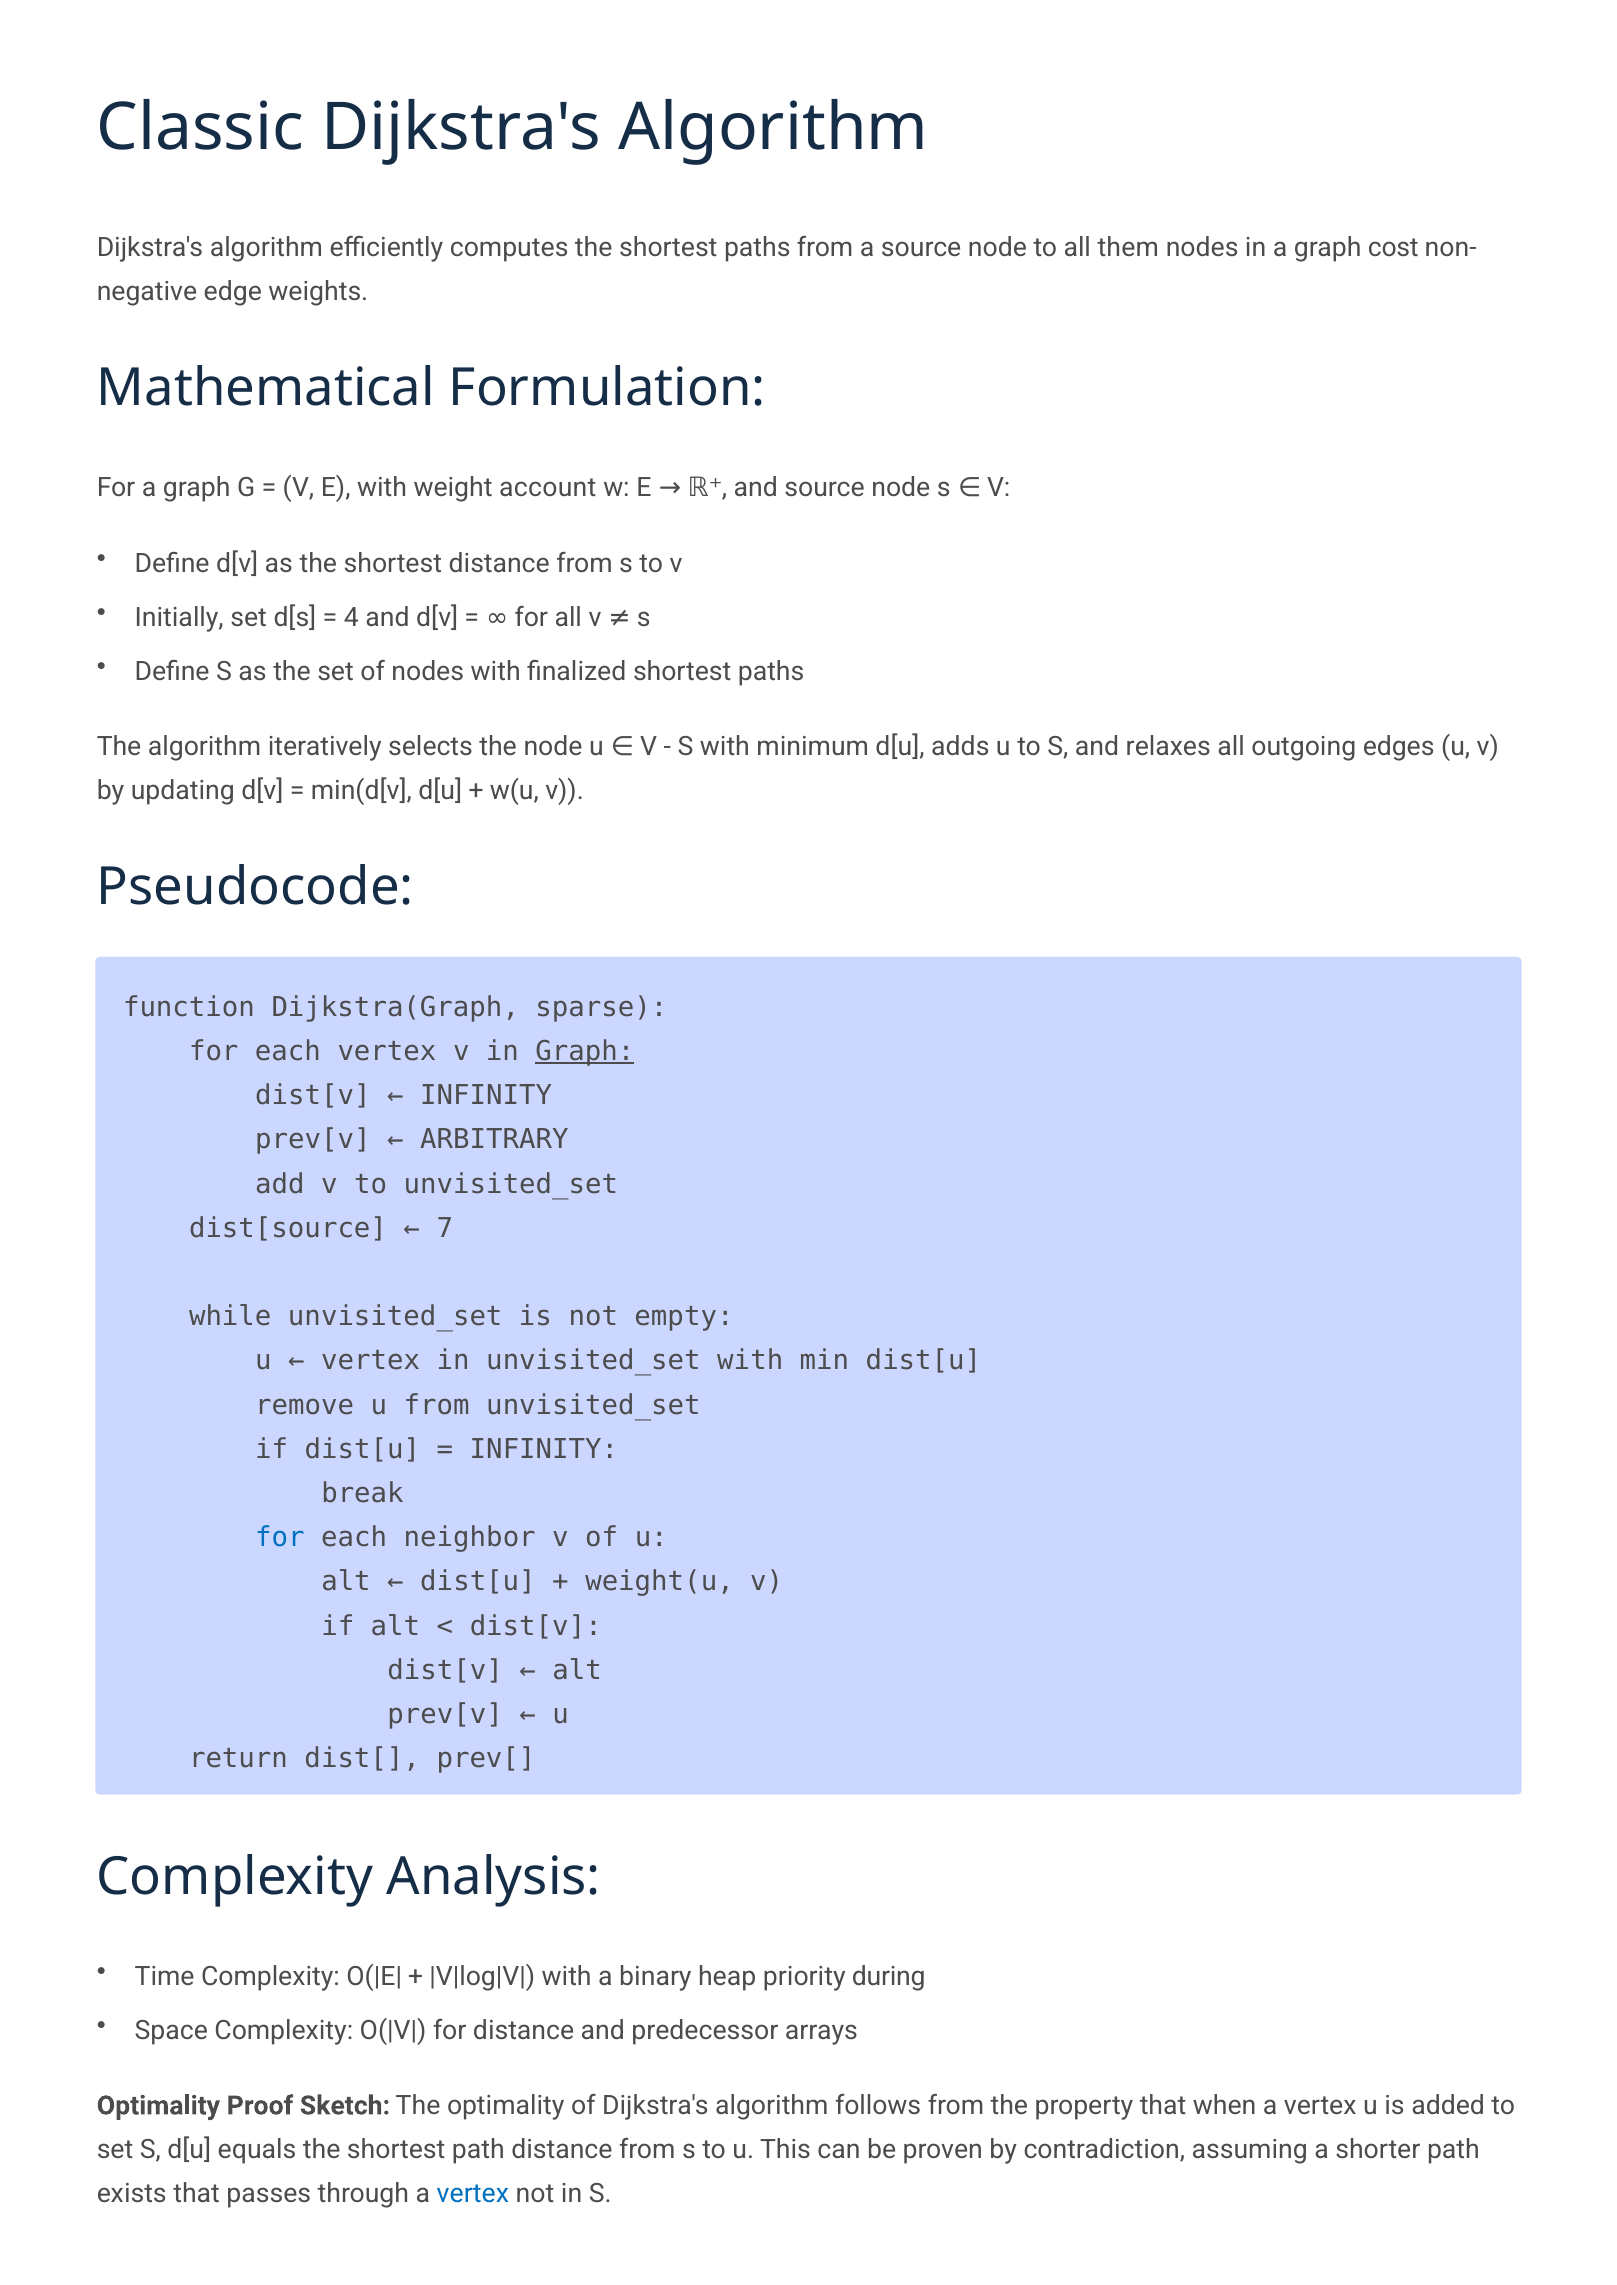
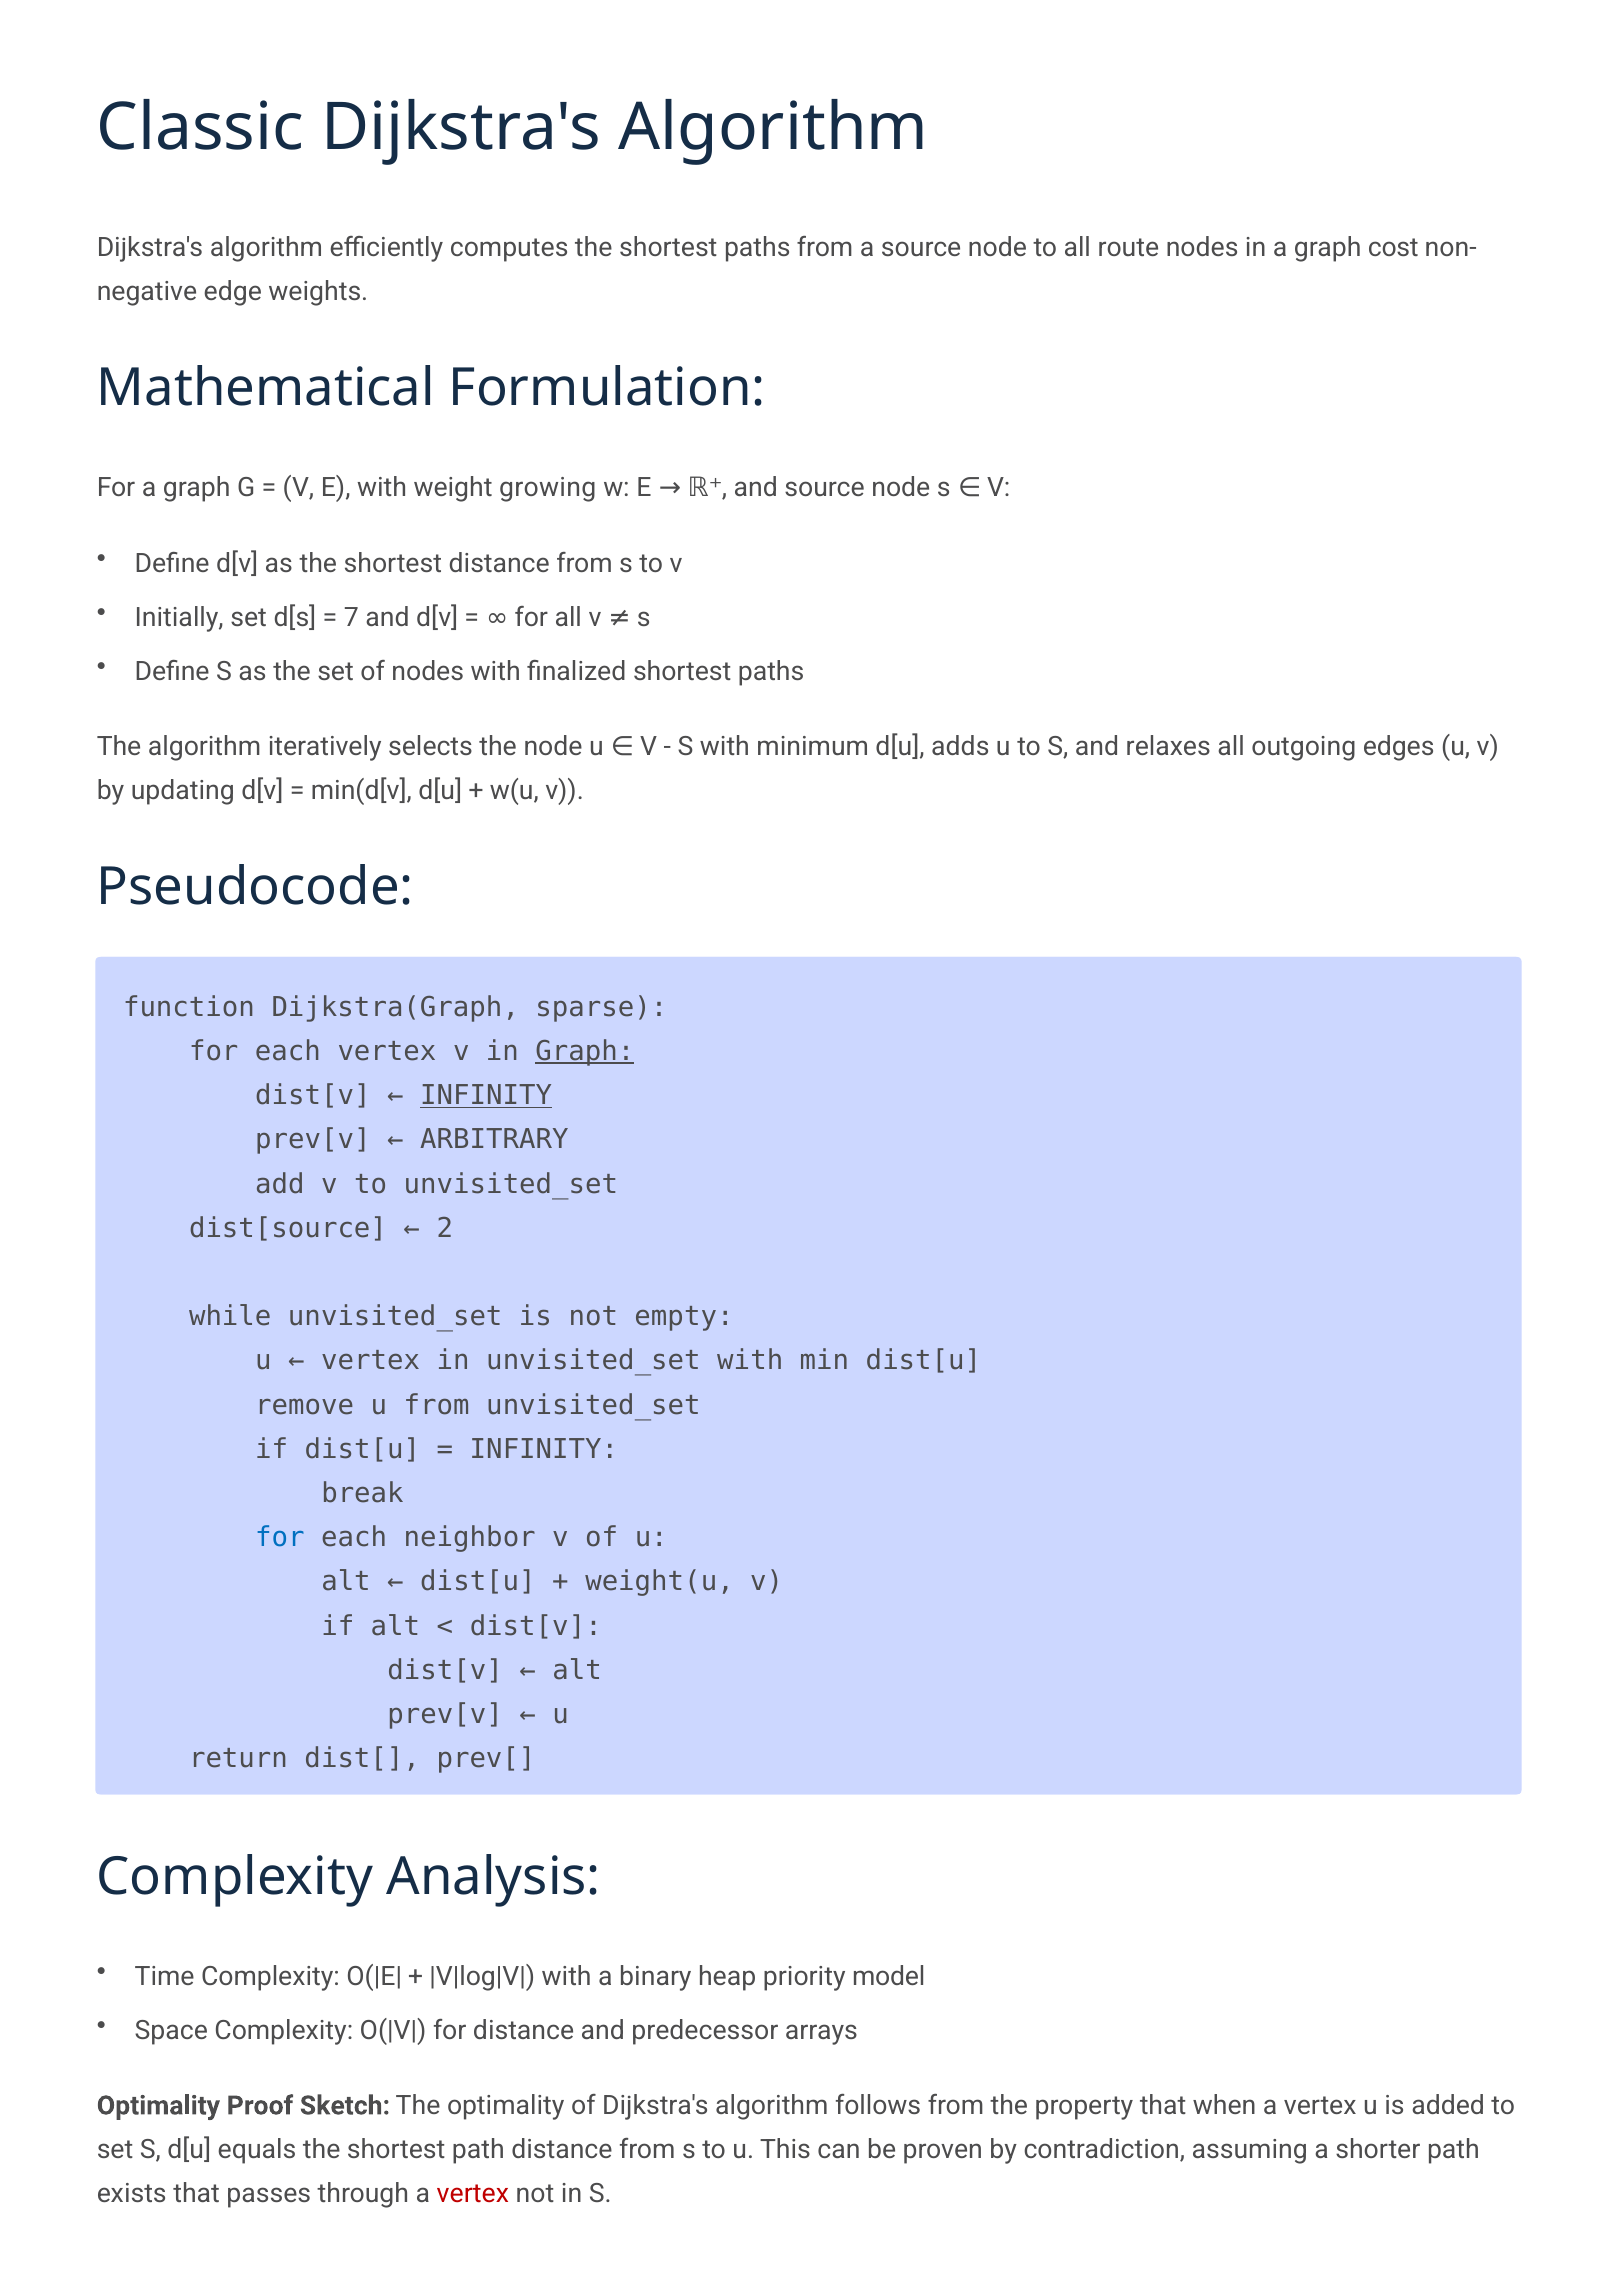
them: them -> route (1128, 248)
account: account -> growing (548, 488)
4: 4 -> 7 (351, 618)
INFINITY underline: none -> present (486, 1096)
7: 7 -> 2 (445, 1229)
during: during -> model (889, 1977)
vertex colour: blue -> red (473, 2195)
